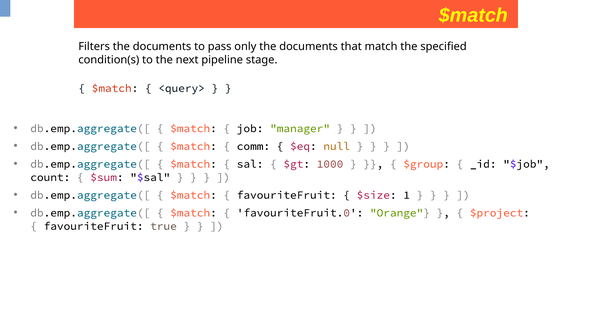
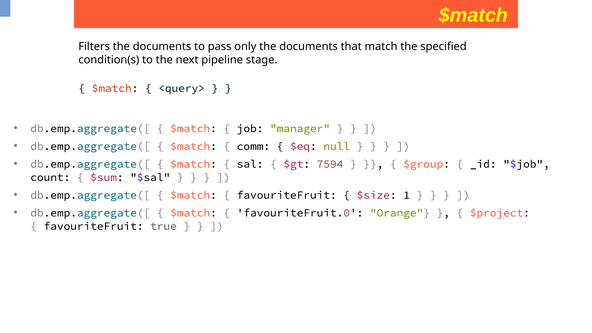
1000: 1000 -> 7594 (330, 164)
